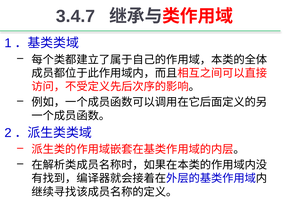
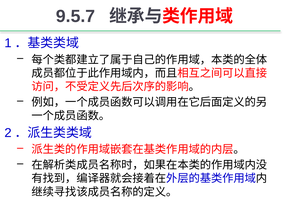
3.4.7: 3.4.7 -> 9.5.7 (76, 16)
